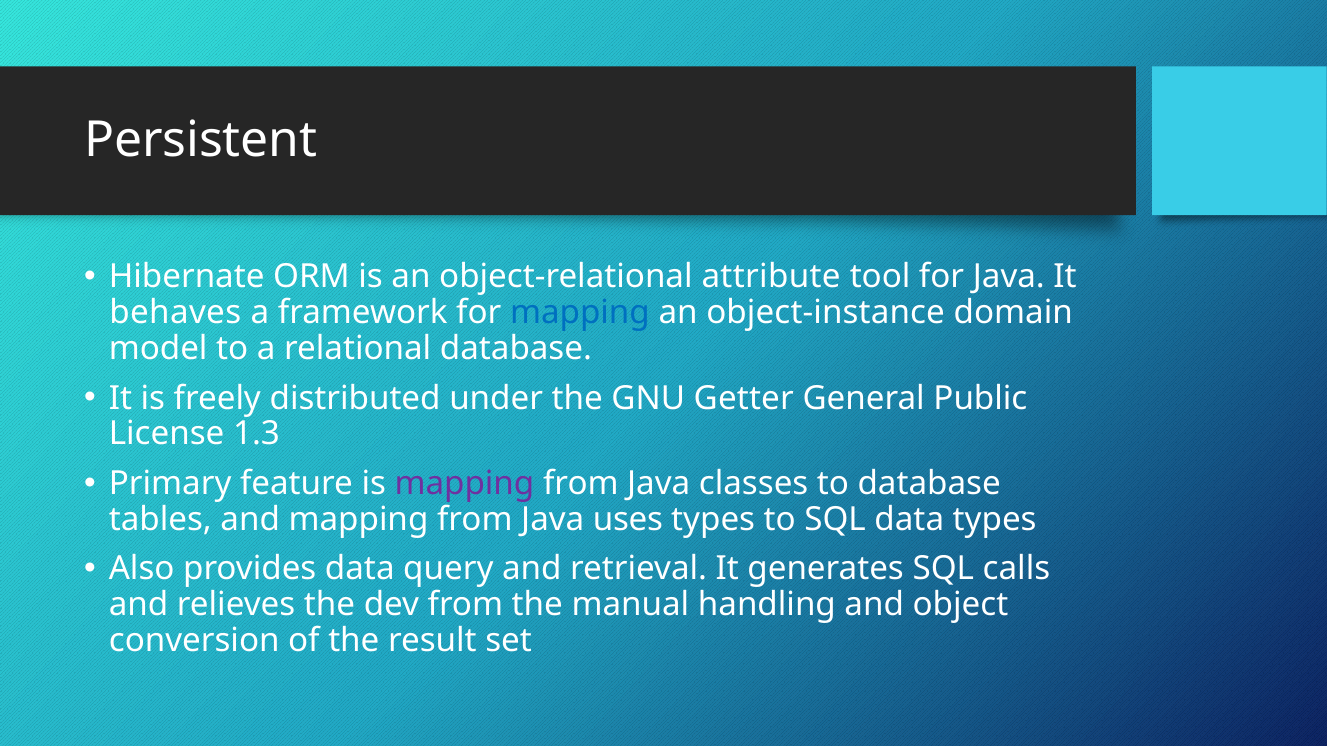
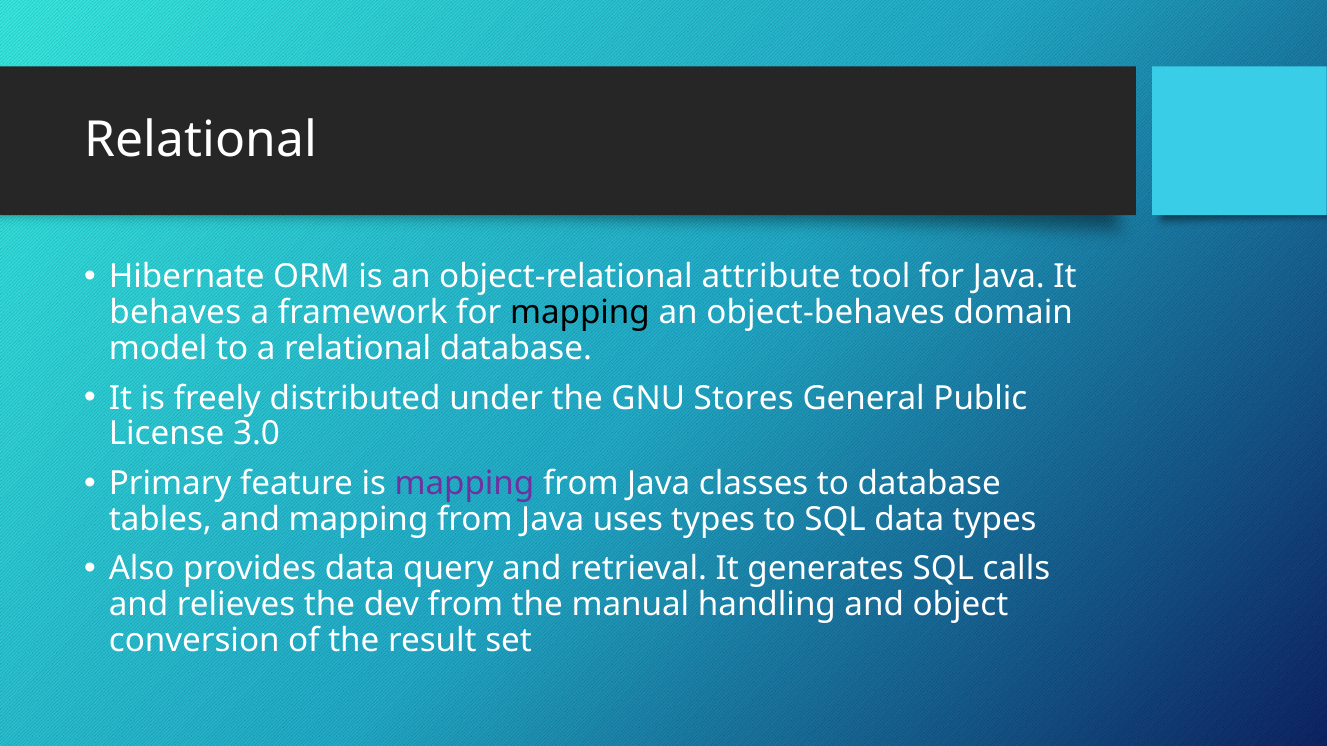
Persistent: Persistent -> Relational (201, 140)
mapping colour: blue -> black (580, 313)
object-instance: object-instance -> object-behaves (826, 313)
Getter: Getter -> Stores (744, 398)
1.3: 1.3 -> 3.0 (256, 434)
